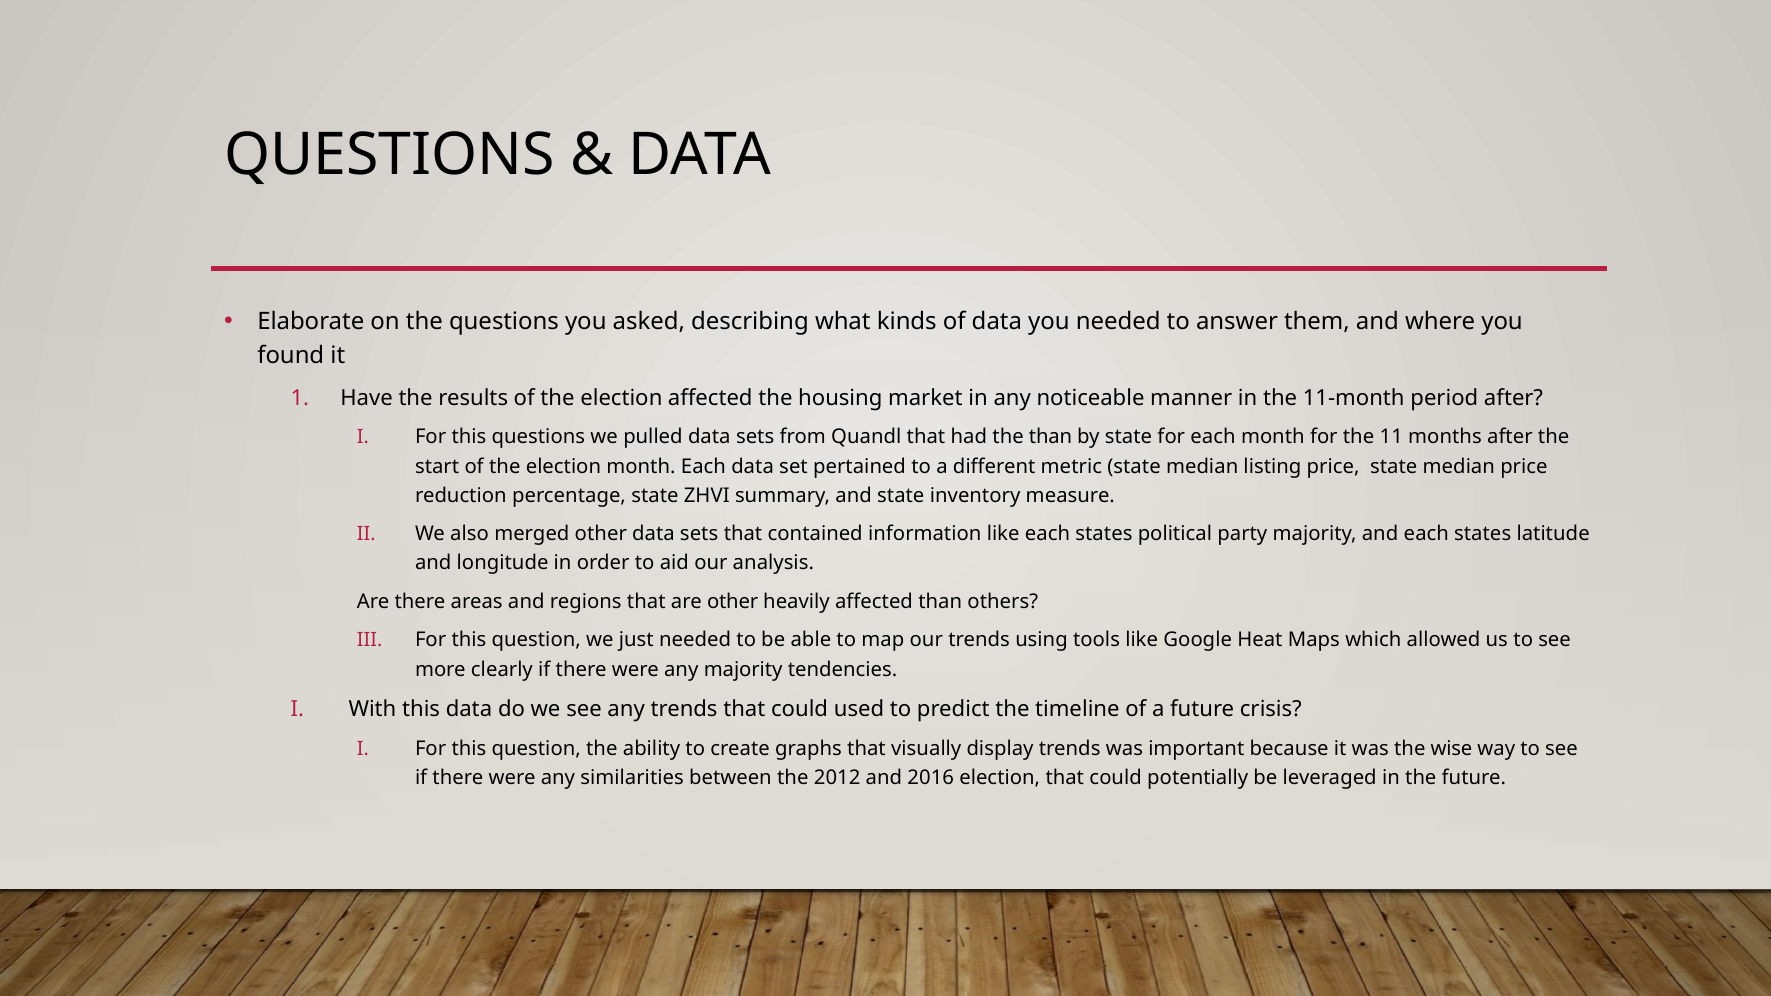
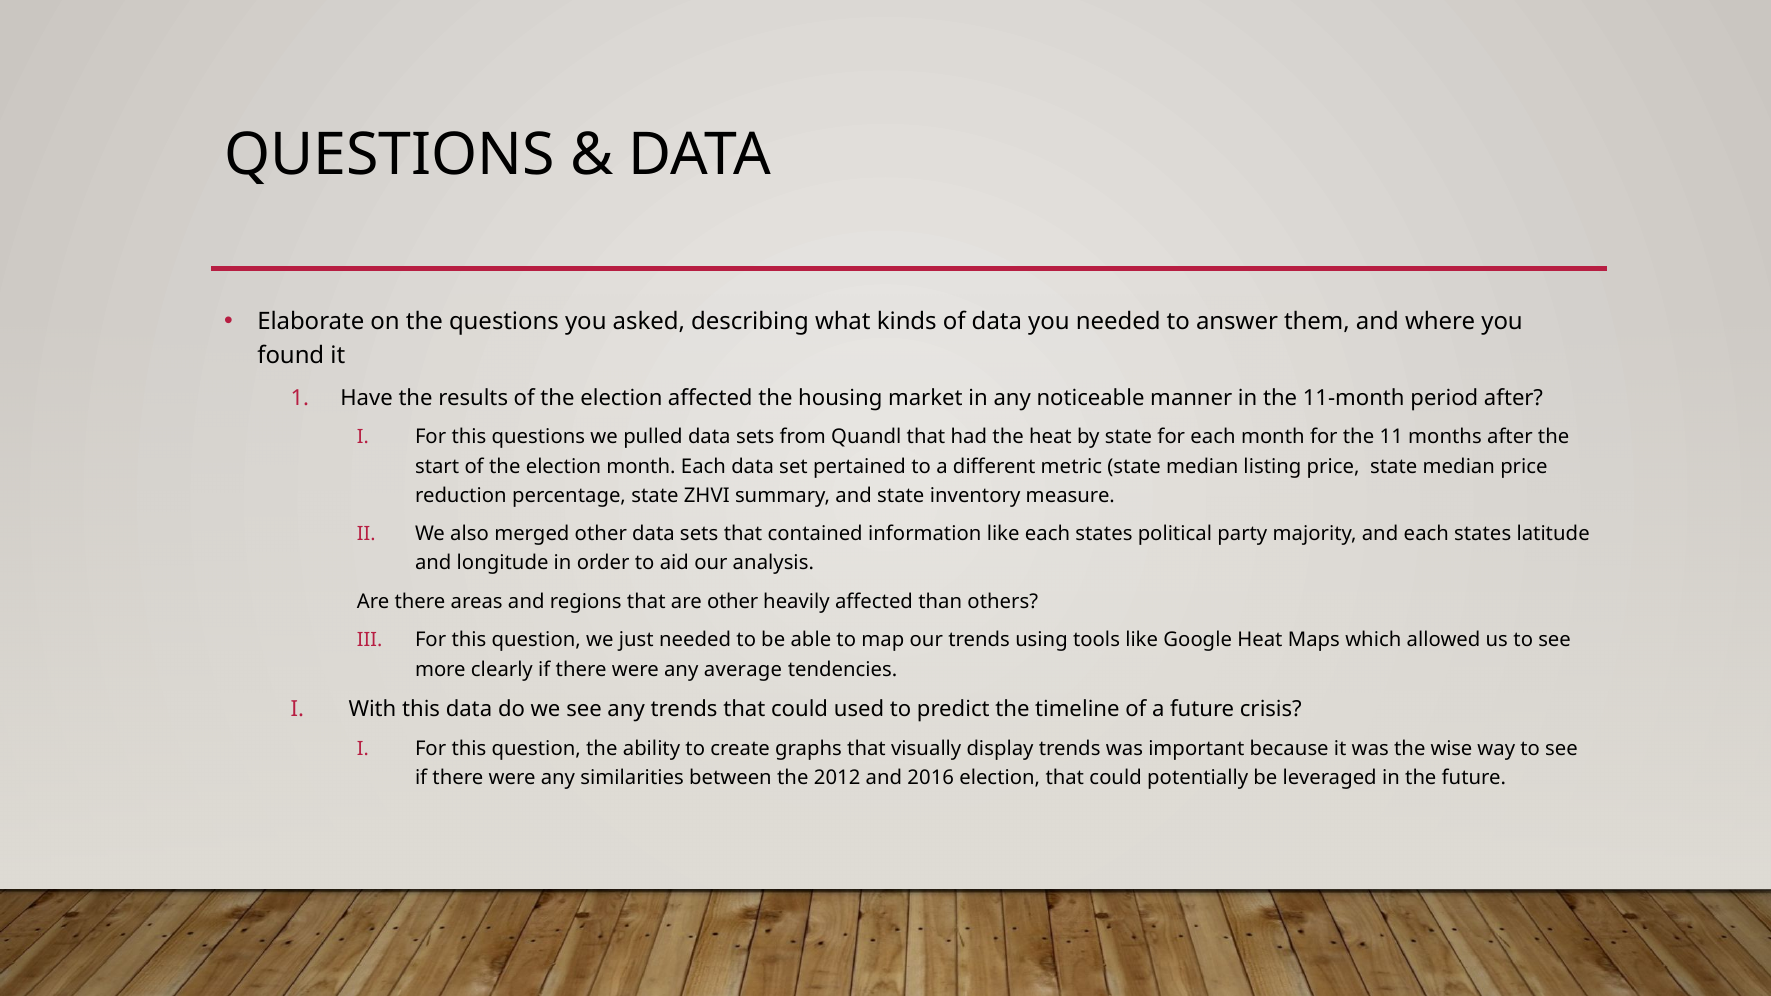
the than: than -> heat (1050, 437)
any majority: majority -> average (743, 670)
